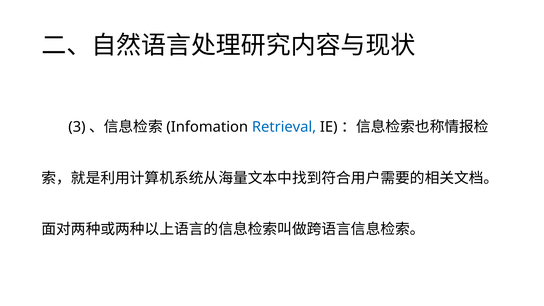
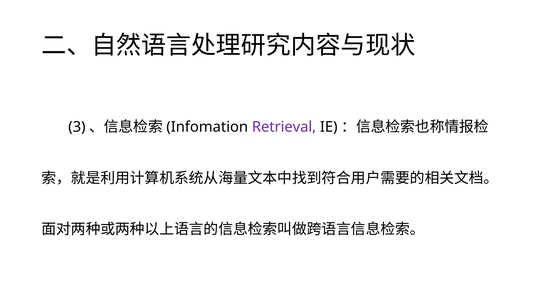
Retrieval colour: blue -> purple (284, 127)
